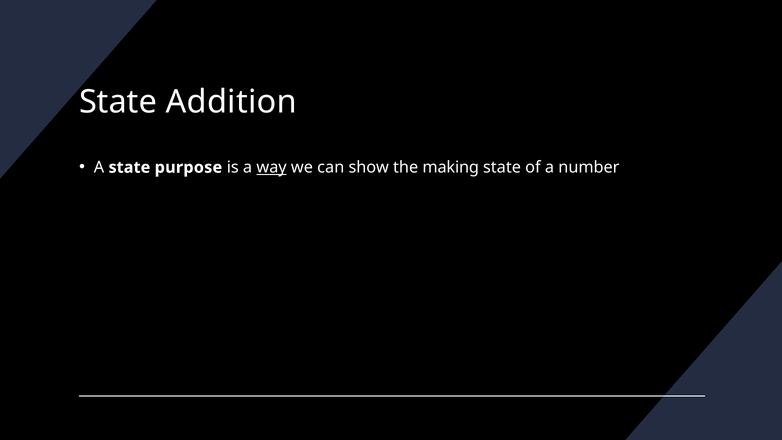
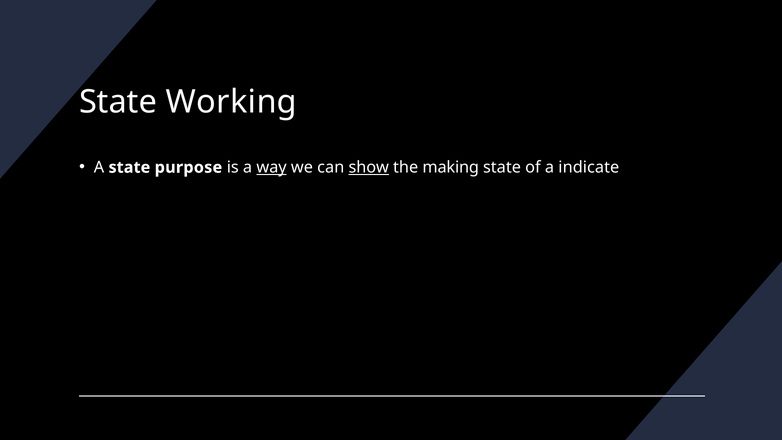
Addition: Addition -> Working (231, 102)
show underline: none -> present (369, 167)
number: number -> indicate (589, 167)
